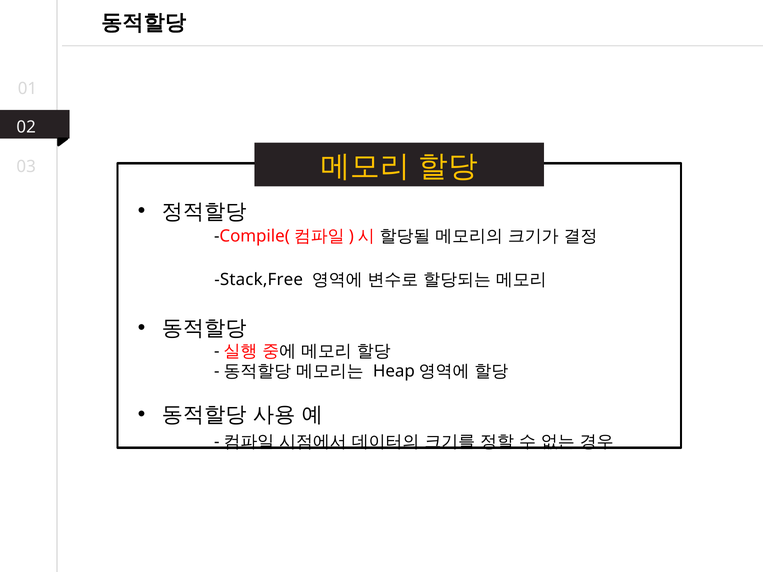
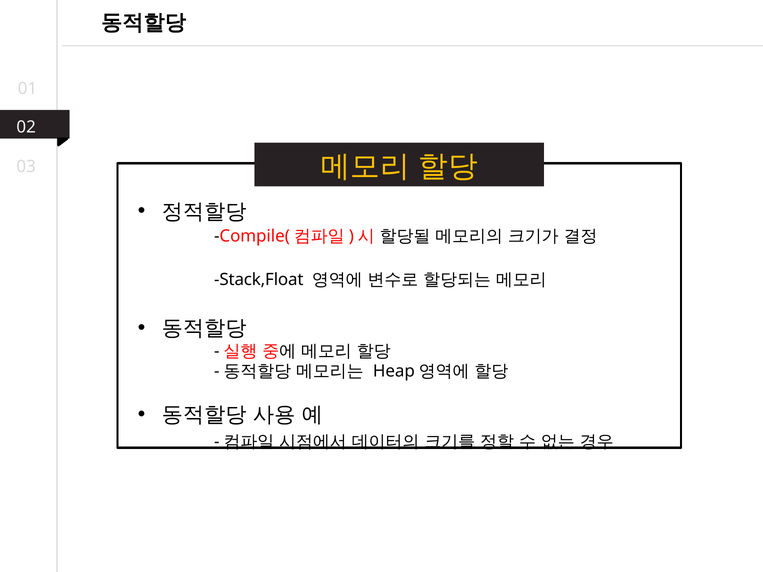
Stack,Free: Stack,Free -> Stack,Float (259, 280)
